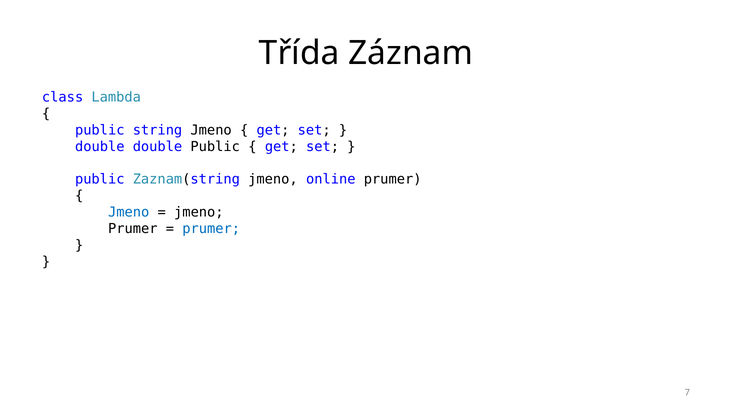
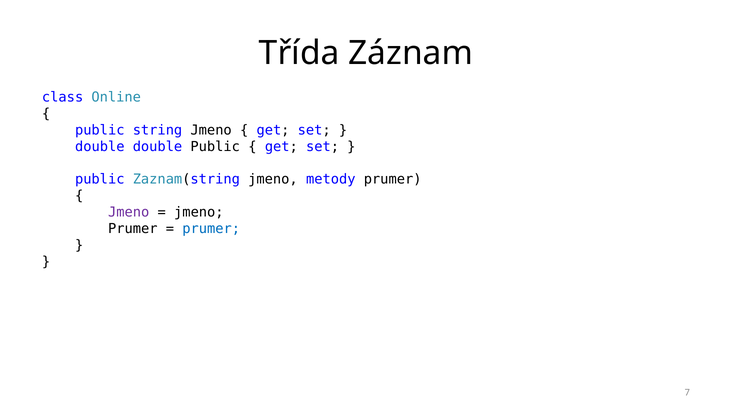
Lambda: Lambda -> Online (116, 97)
online: online -> metody (331, 179)
Jmeno colour: blue -> purple (129, 212)
